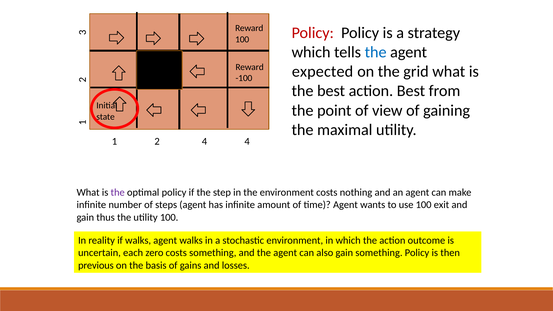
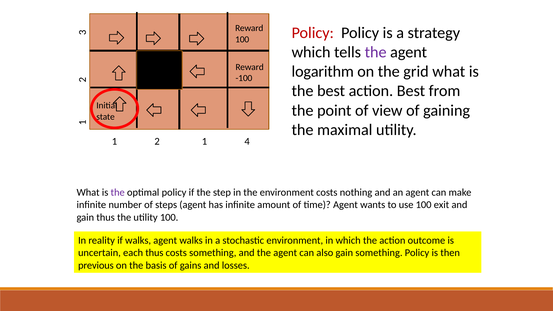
the colour: blue -> purple (376, 52)
expected: expected -> logarithm (323, 72)
2 4: 4 -> 1 (204, 141)
each zero: zero -> thus (154, 253)
